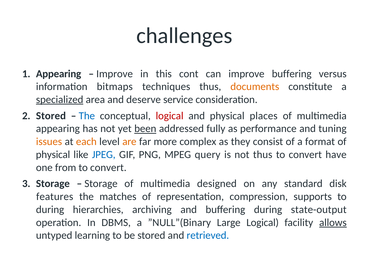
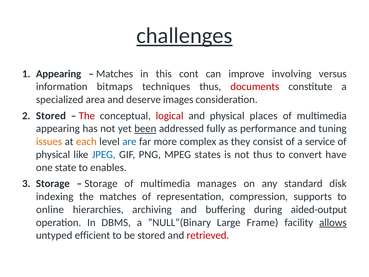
challenges underline: none -> present (184, 36)
Improve: Improve -> Matches (115, 74)
improve buffering: buffering -> involving (292, 74)
documents colour: orange -> red (255, 87)
specialized underline: present -> none (60, 99)
service: service -> images (178, 99)
The colour: blue -> red (87, 116)
are colour: orange -> blue (129, 141)
format: format -> service (320, 141)
query: query -> states (208, 154)
from: from -> state (66, 167)
convert: convert -> enables (108, 167)
designed: designed -> manages (217, 184)
features: features -> indexing (55, 196)
during: during -> online (50, 209)
state-output: state-output -> aided-output (319, 209)
Large Logical: Logical -> Frame (262, 222)
learning: learning -> efficient (92, 235)
retrieved colour: blue -> red (208, 235)
